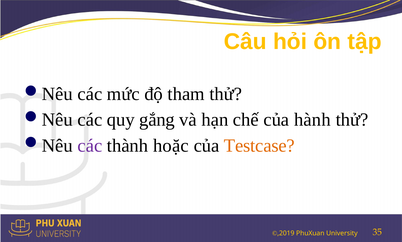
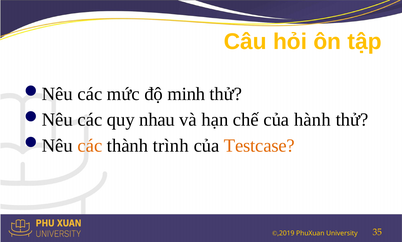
tham: tham -> minh (186, 94)
gắng: gắng -> nhau (157, 120)
các colour: purple -> orange (90, 146)
hoặc: hoặc -> trình (171, 146)
